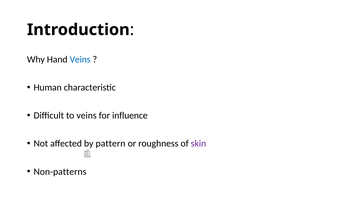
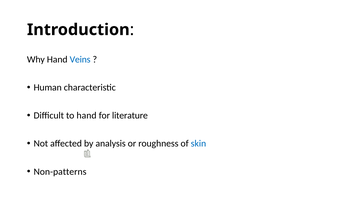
to veins: veins -> hand (87, 116)
influence: influence -> literature (130, 116)
pattern: pattern -> analysis (111, 144)
skin colour: purple -> blue (198, 144)
